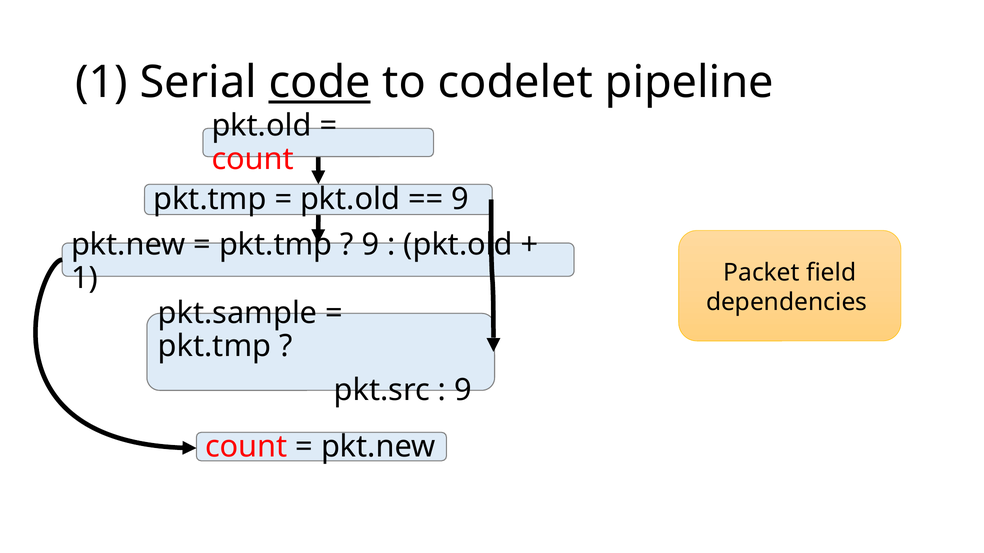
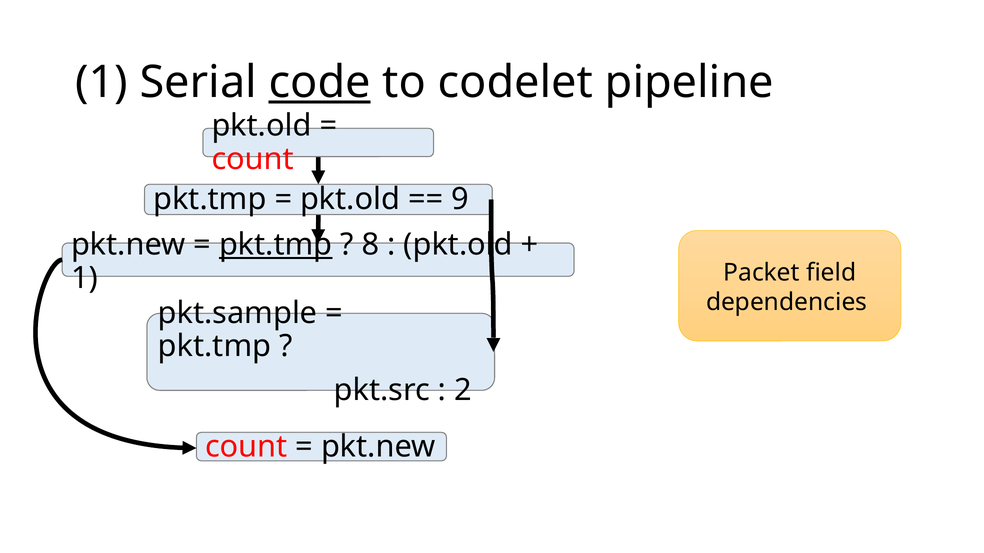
pkt.tmp underline: none -> present (276, 245)
9: 9 -> 8 (370, 245)
9: 9 -> 2 (463, 391)
